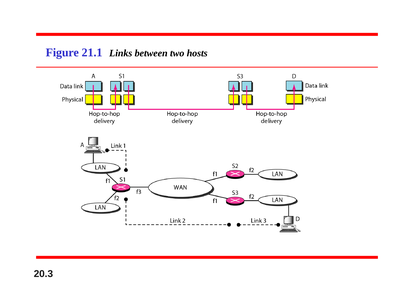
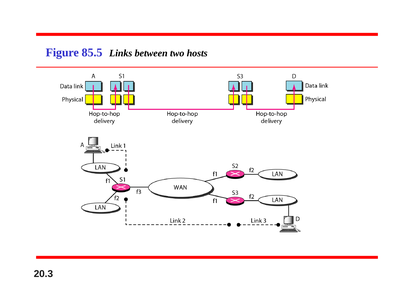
21.1: 21.1 -> 85.5 (92, 53)
